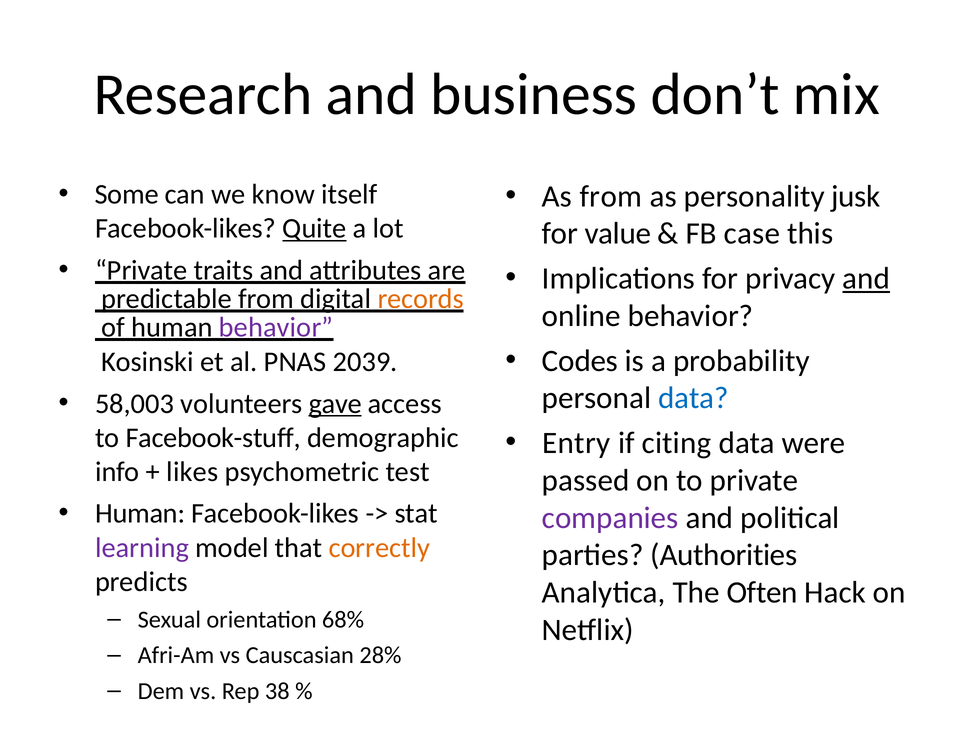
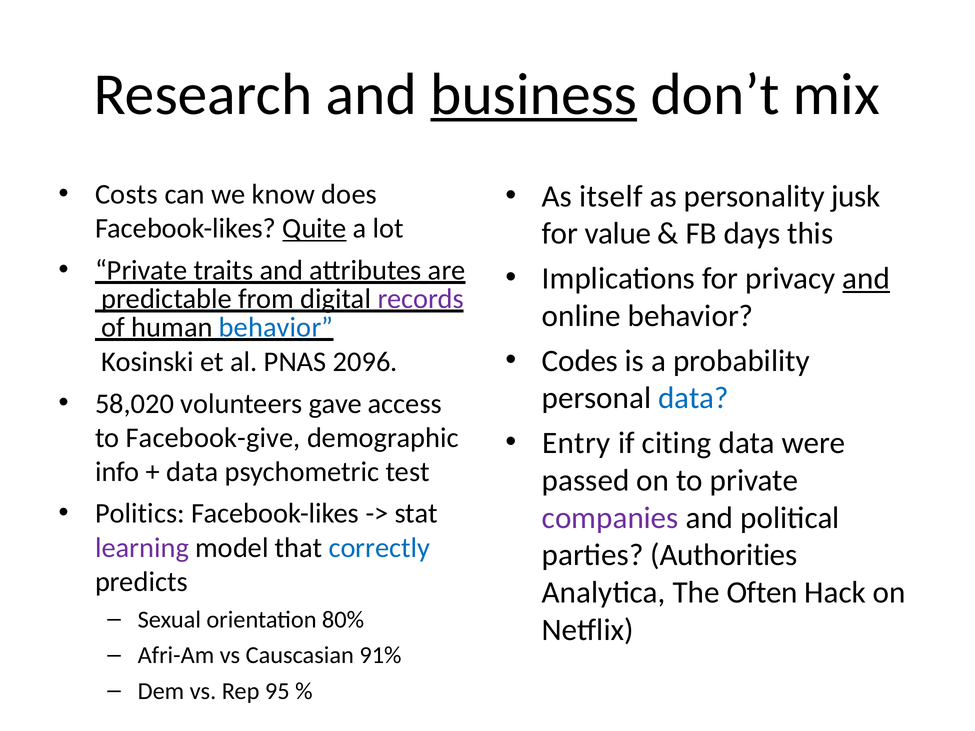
business underline: none -> present (534, 94)
Some: Some -> Costs (126, 195)
itself: itself -> does (349, 195)
As from: from -> itself (611, 196)
case: case -> days (752, 234)
records colour: orange -> purple (421, 299)
behavior colour: purple -> blue (276, 327)
2039: 2039 -> 2096 (365, 362)
58,003: 58,003 -> 58,020 (135, 404)
gave underline: present -> none (335, 404)
Facebook-stuff: Facebook-stuff -> Facebook-give (213, 438)
likes: likes -> data (192, 472)
Human: Human -> Politics (140, 514)
correctly colour: orange -> blue (379, 548)
68%: 68% -> 80% (343, 620)
28%: 28% -> 91% (380, 656)
38: 38 -> 95 (277, 691)
